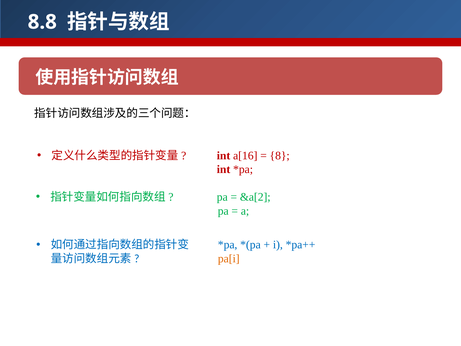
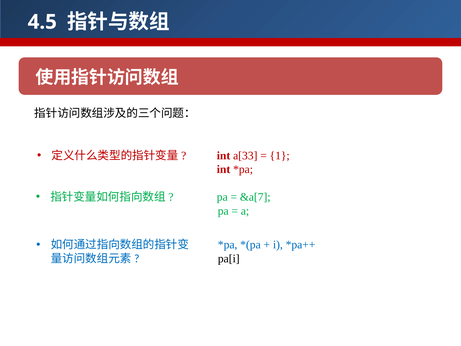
8.8: 8.8 -> 4.5 (42, 22)
a[16: a[16 -> a[33 (245, 155)
8: 8 -> 1 (280, 155)
&a[2: &a[2 -> &a[7 (255, 197)
pa[i colour: orange -> black (229, 258)
